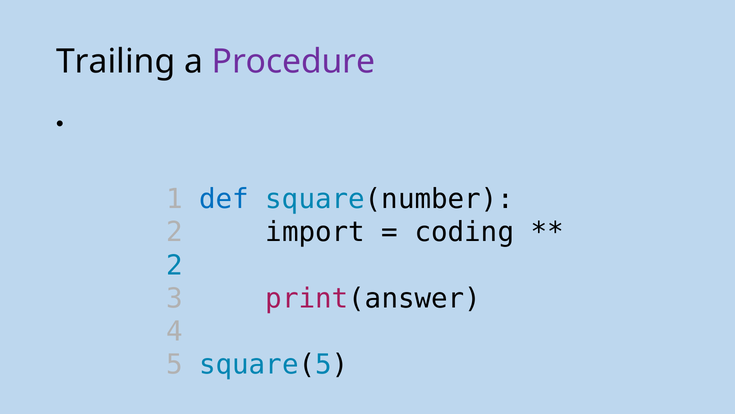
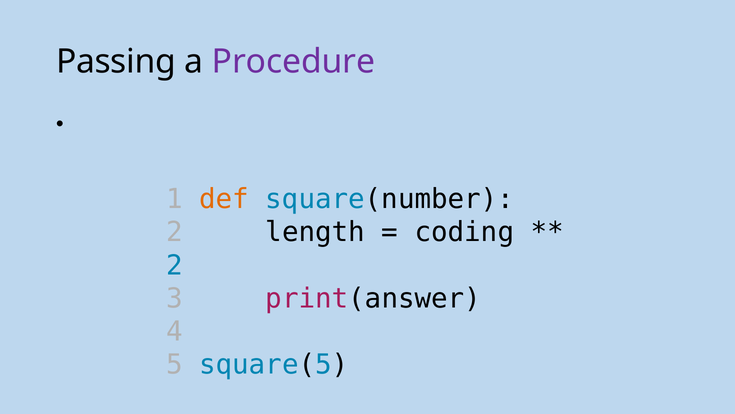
Trailing: Trailing -> Passing (116, 62)
def colour: blue -> orange (224, 199)
import: import -> length (315, 232)
